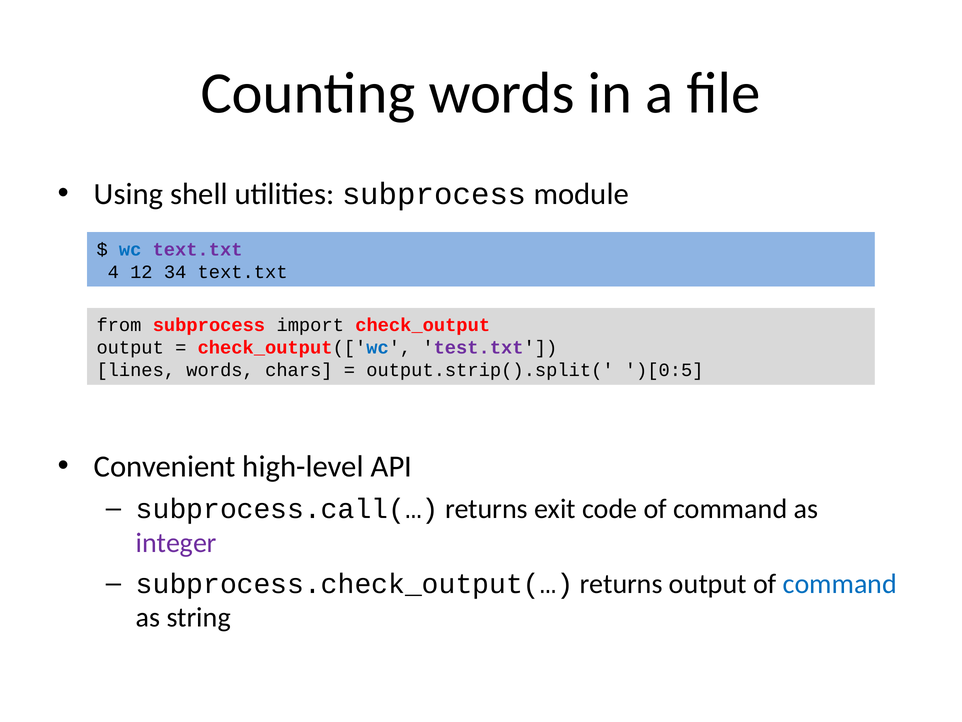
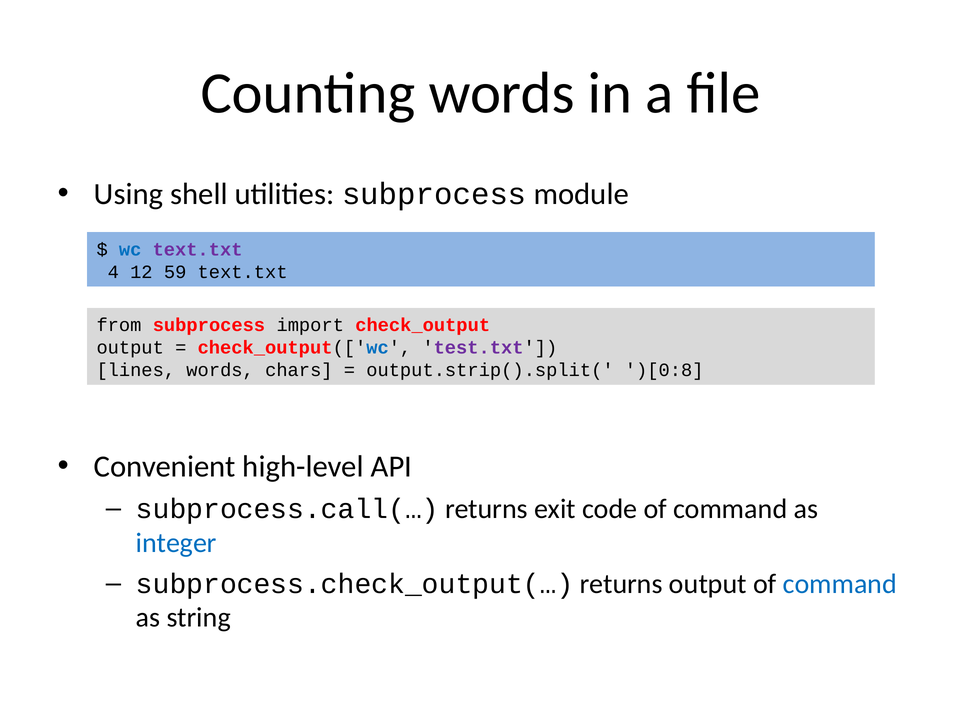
34: 34 -> 59 (175, 272)
)[0:5: )[0:5 -> )[0:8 (664, 370)
integer colour: purple -> blue (176, 542)
